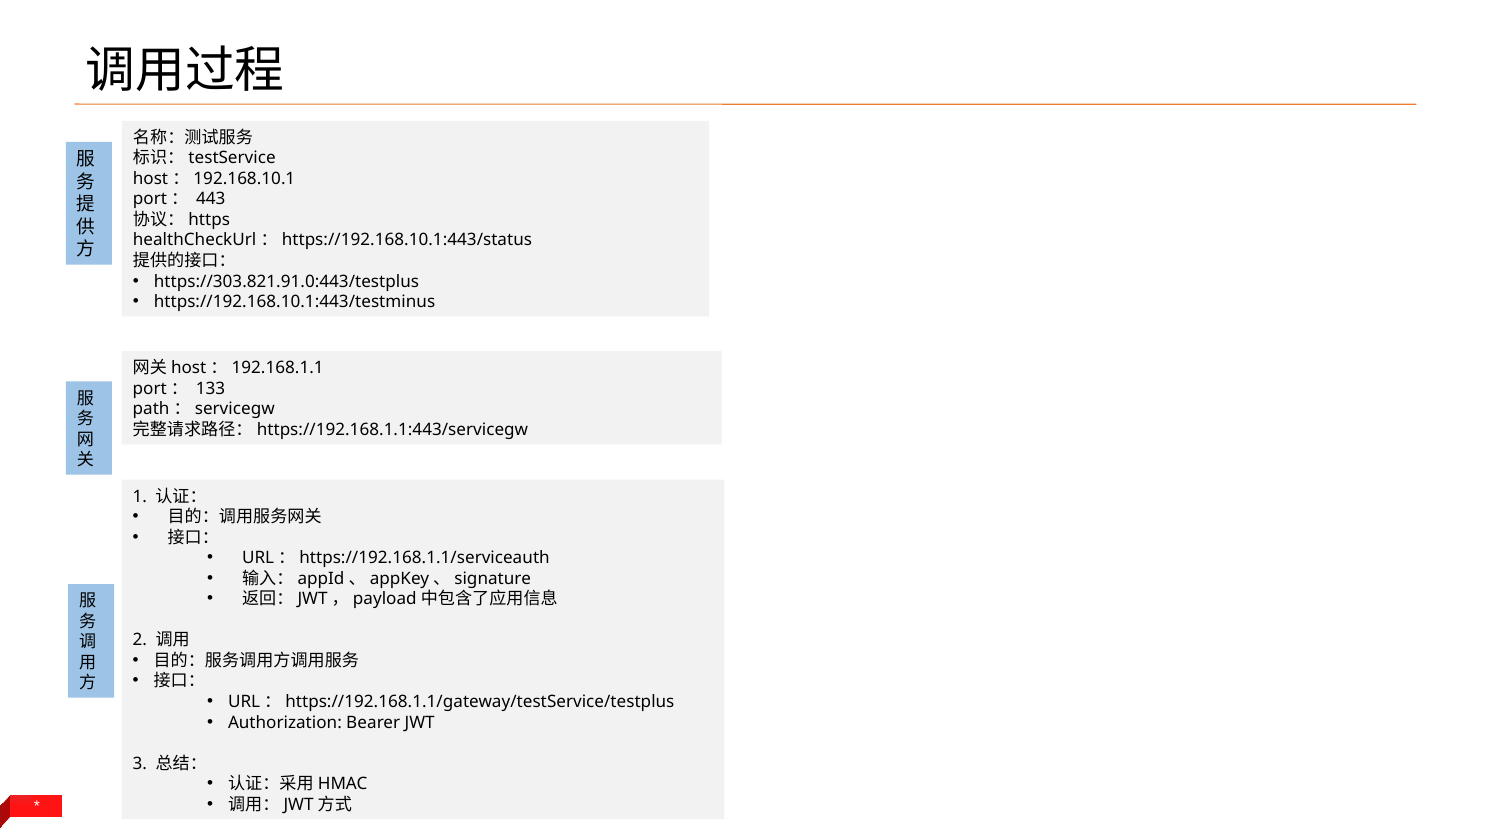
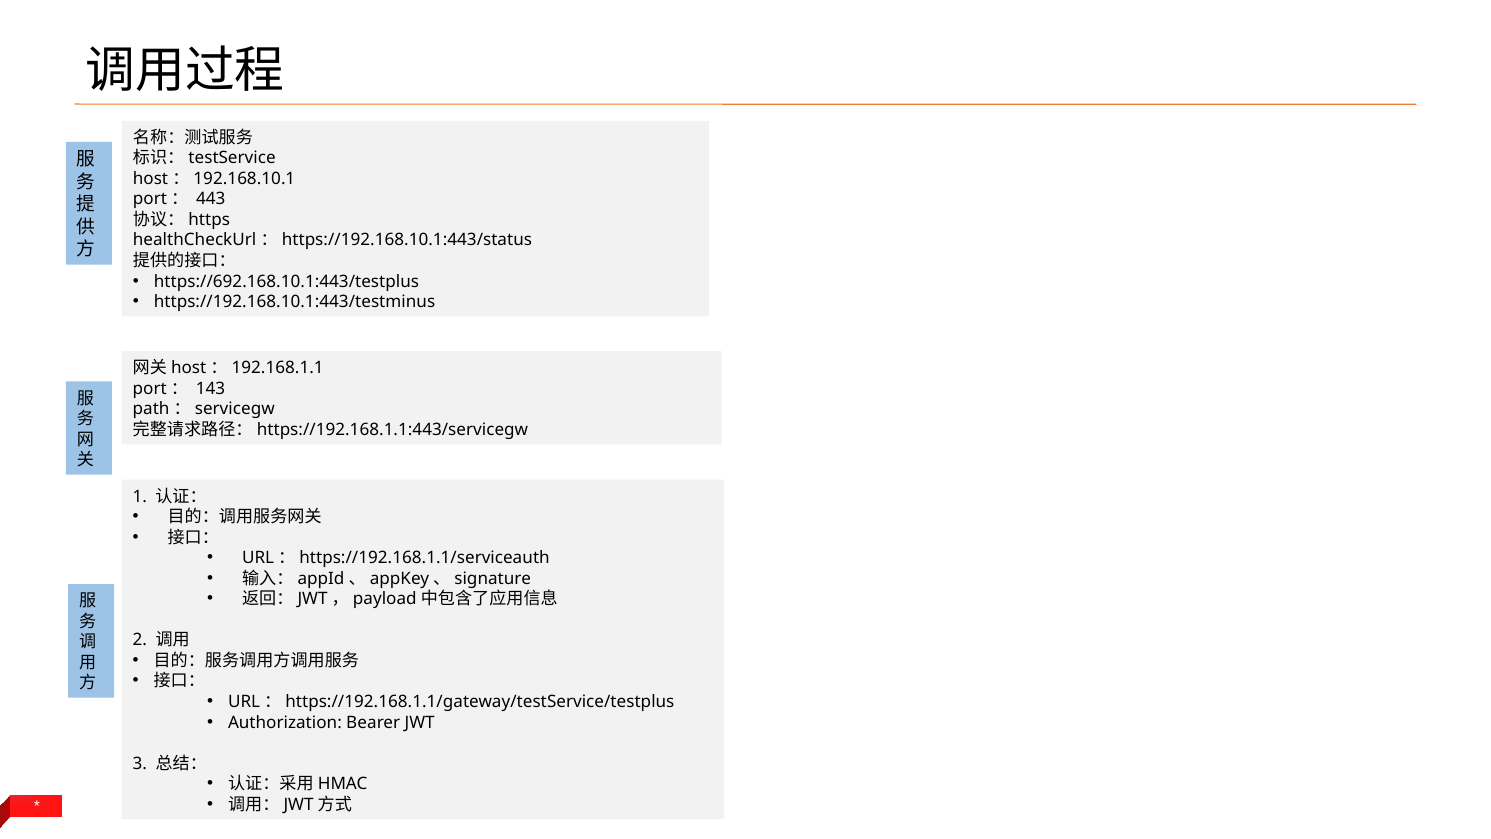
https://303.821.91.0:443/testplus: https://303.821.91.0:443/testplus -> https://692.168.10.1:443/testplus (286, 281)
133: 133 -> 143 (211, 389)
